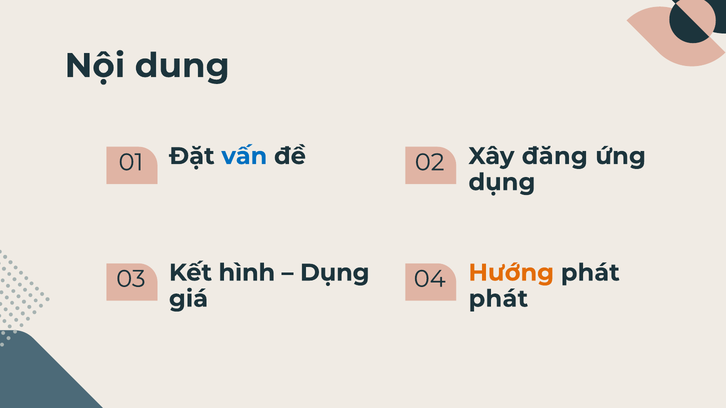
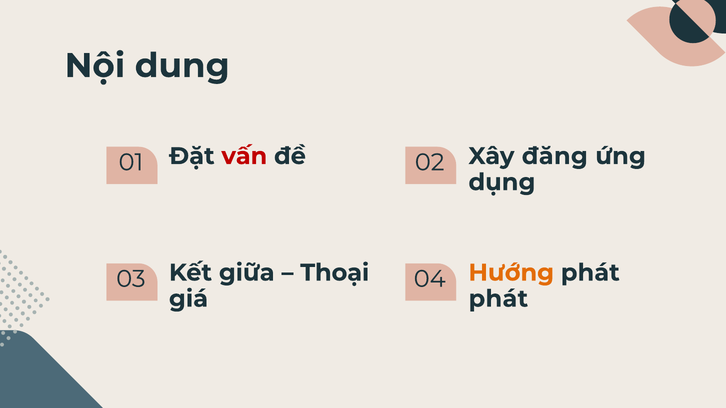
vấn colour: blue -> red (244, 156)
hình: hình -> giữa (247, 273)
Dụng: Dụng -> Thoại (335, 273)
